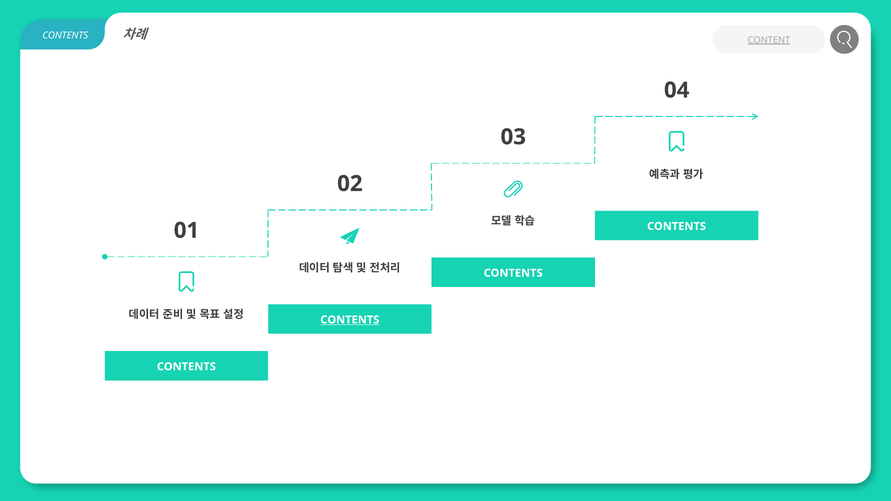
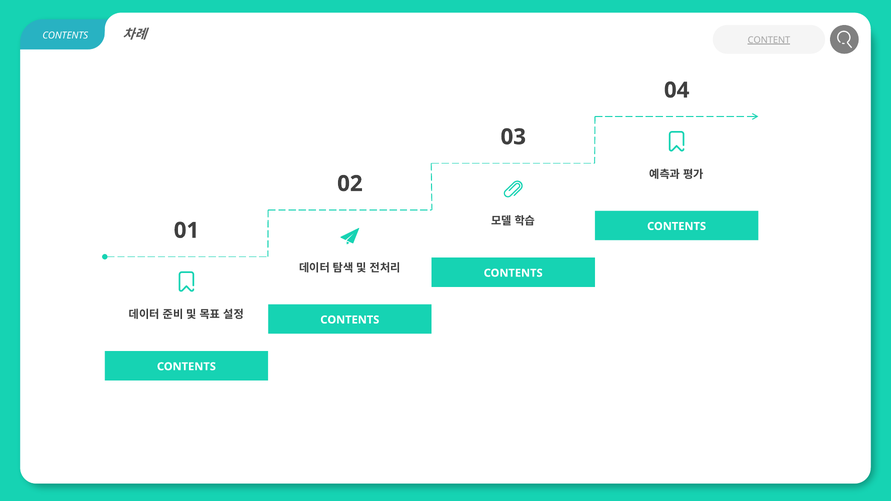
CONTENTS underline: present -> none (350, 320)
